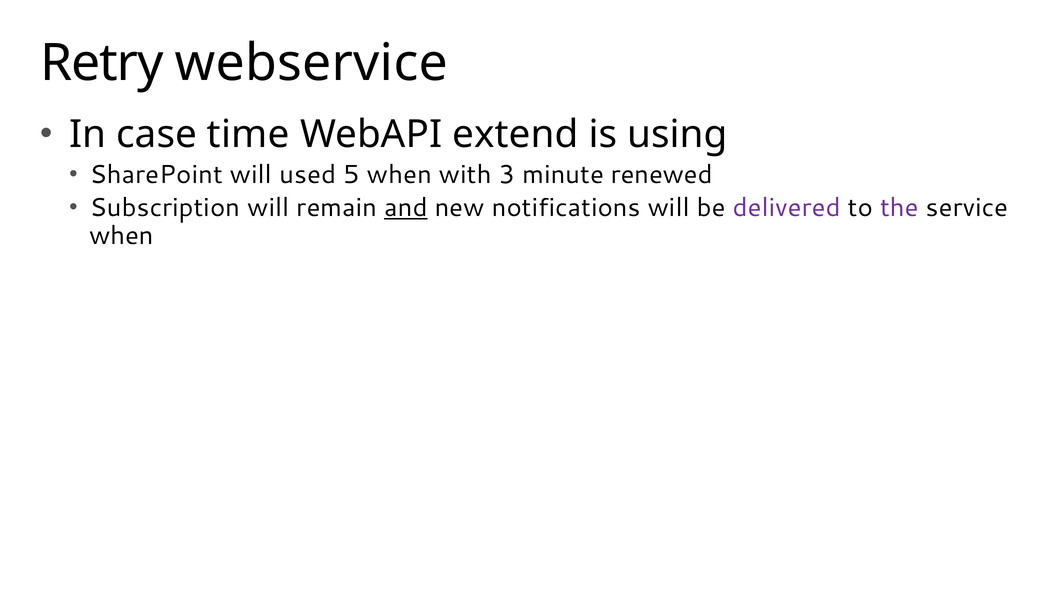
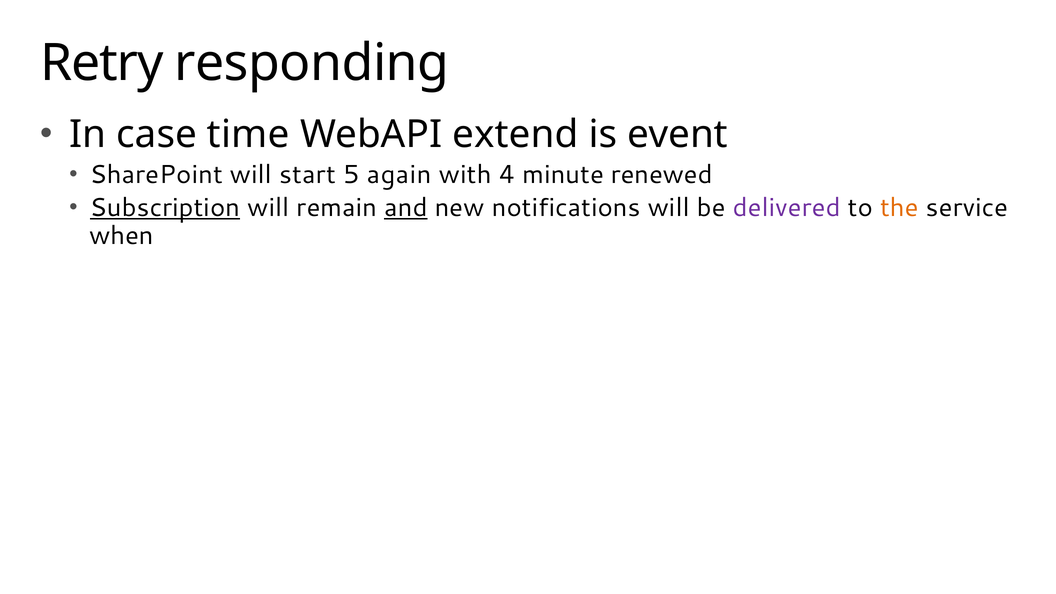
webservice: webservice -> responding (312, 63)
using: using -> event (678, 134)
used: used -> start (308, 174)
5 when: when -> again (399, 174)
3: 3 -> 4 (507, 174)
Subscription underline: none -> present (165, 208)
the colour: purple -> orange (899, 208)
